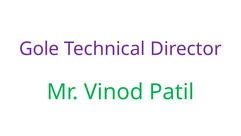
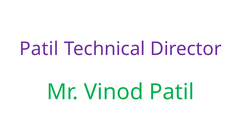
Gole: Gole -> Patil (39, 49)
